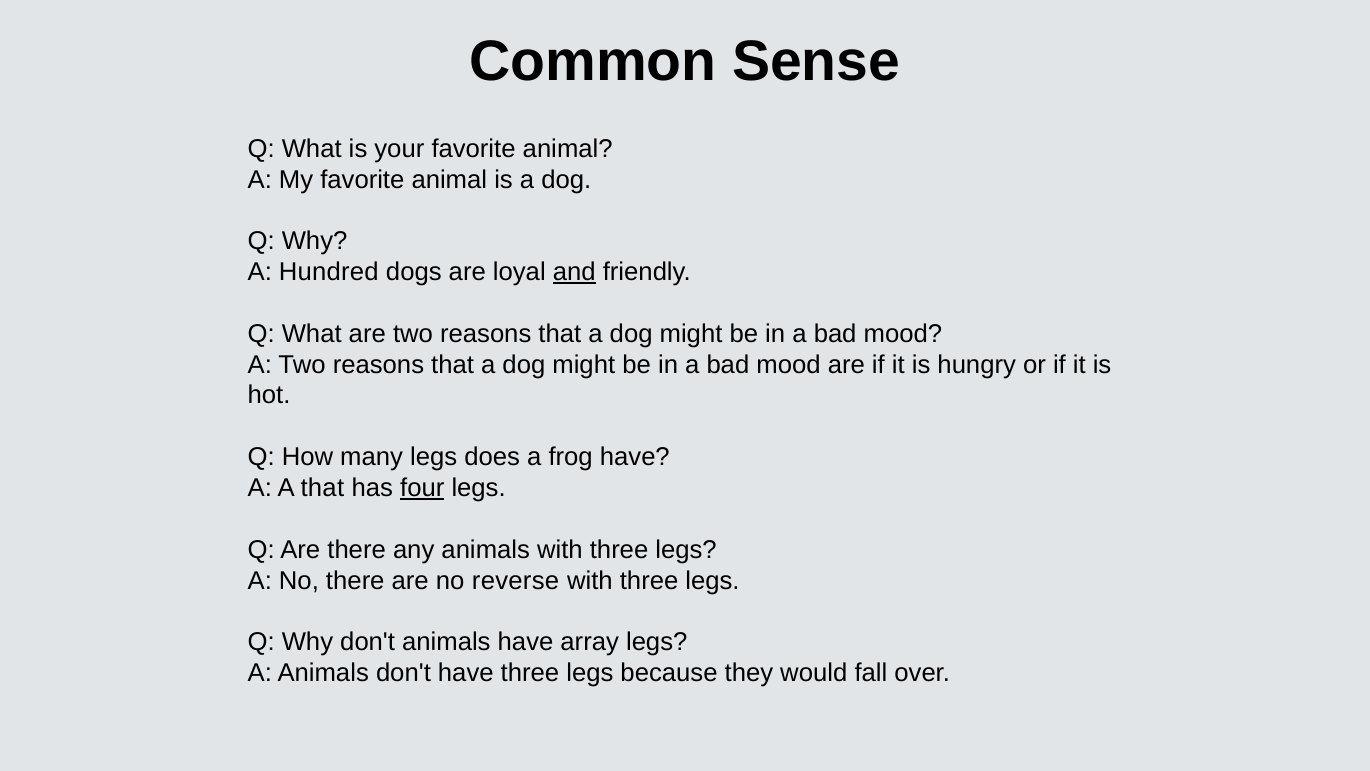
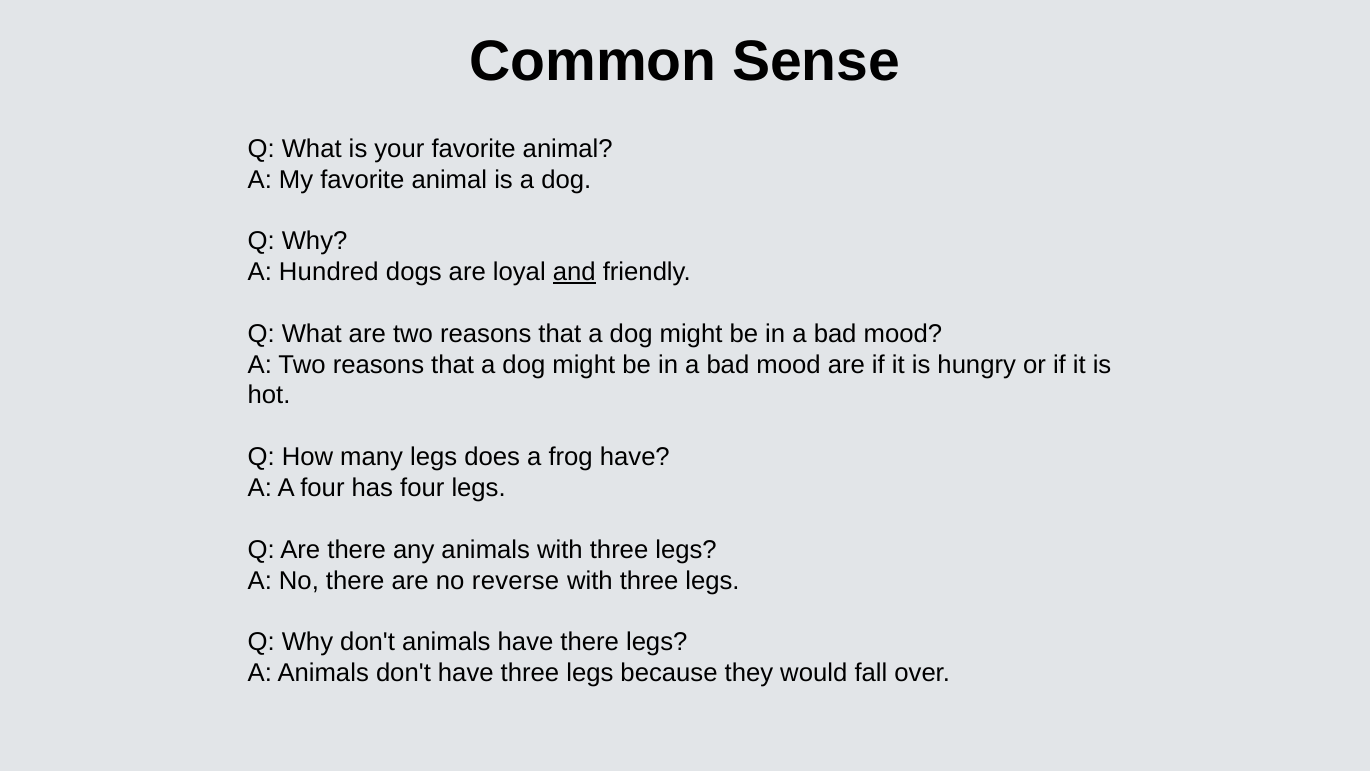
A that: that -> four (322, 488)
four underline: present -> none (422, 488)
have array: array -> there (590, 642)
